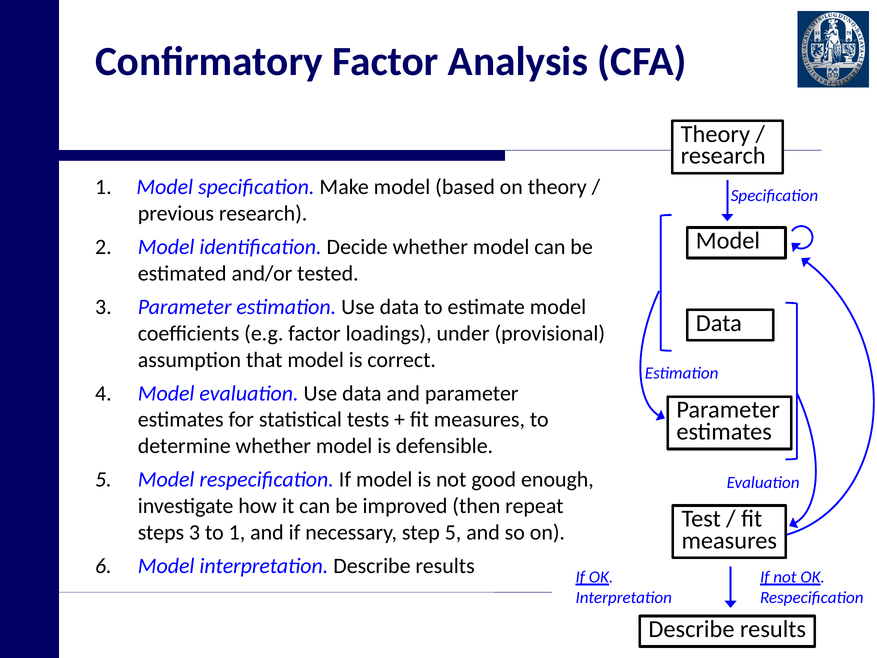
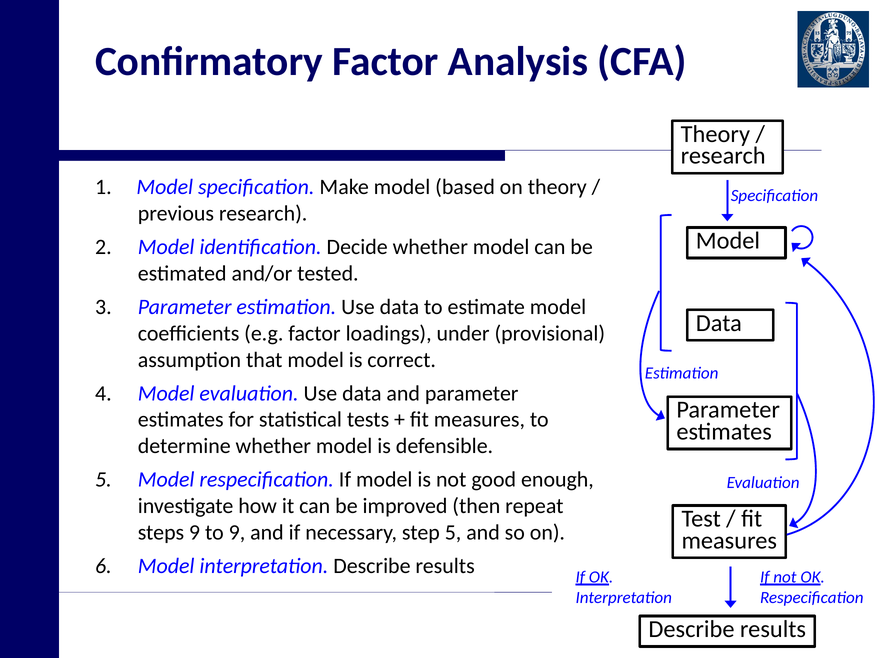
steps 3: 3 -> 9 (195, 532)
to 1: 1 -> 9 (237, 532)
